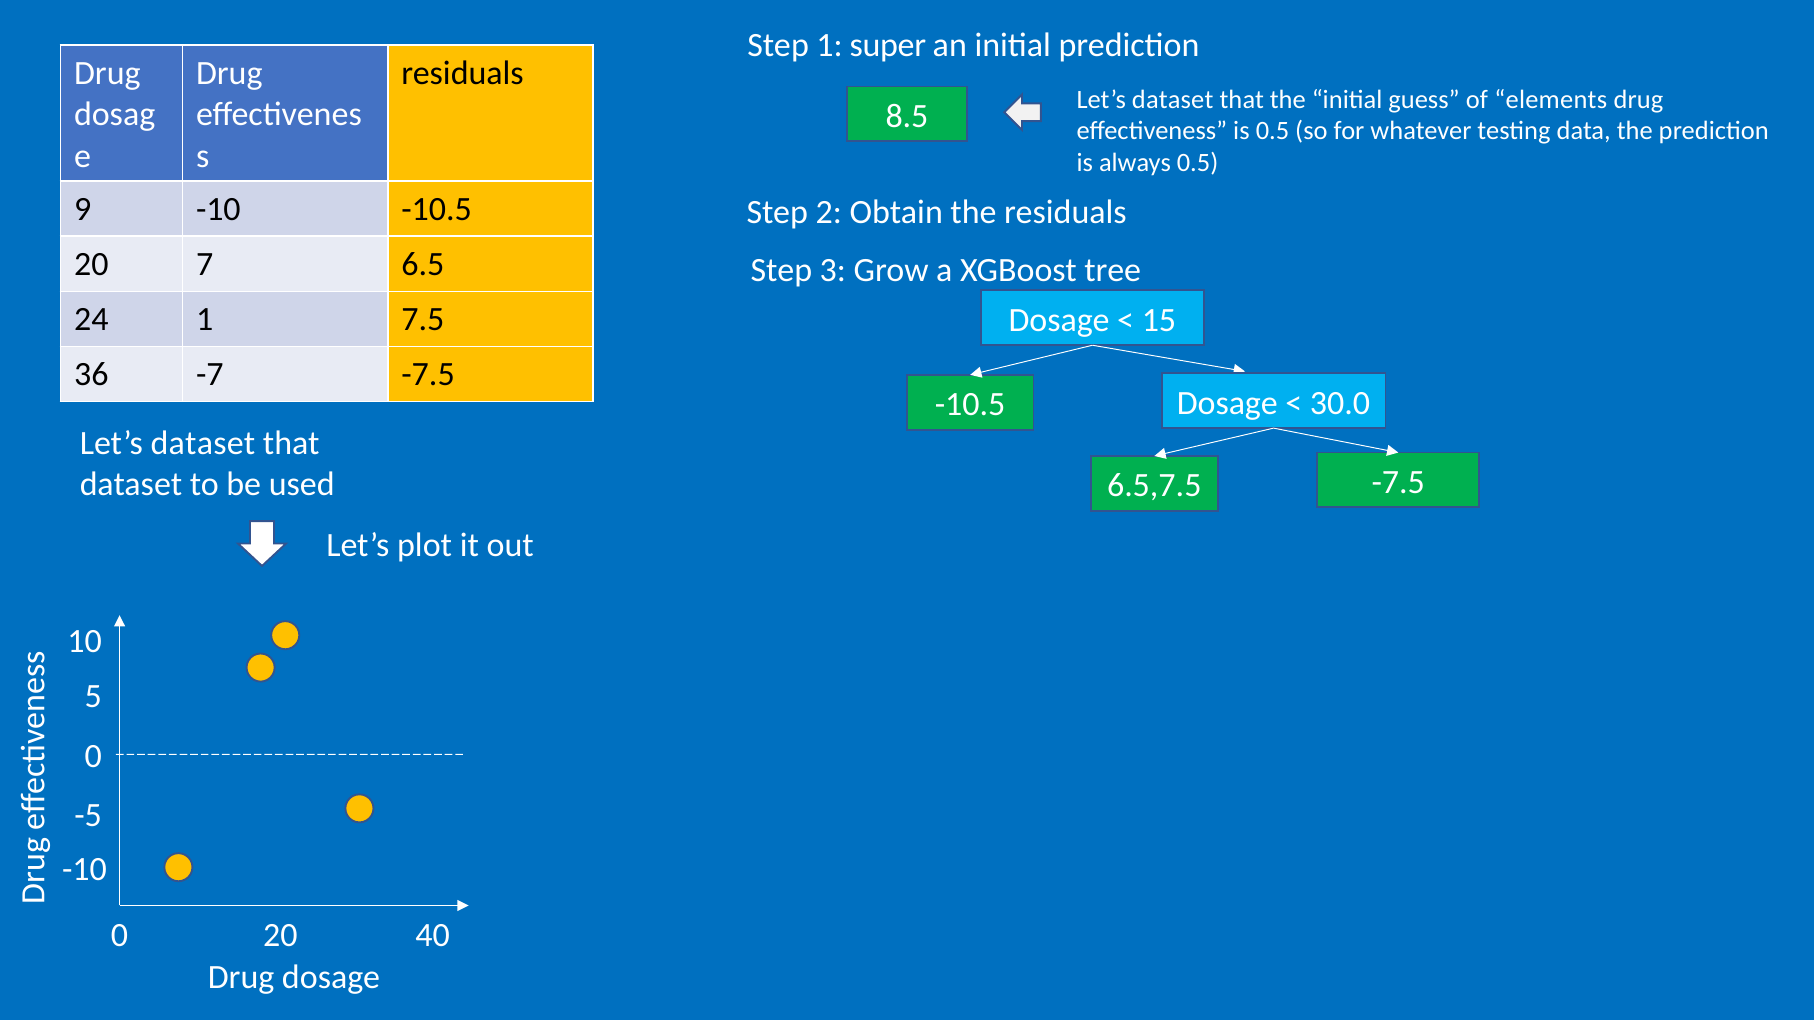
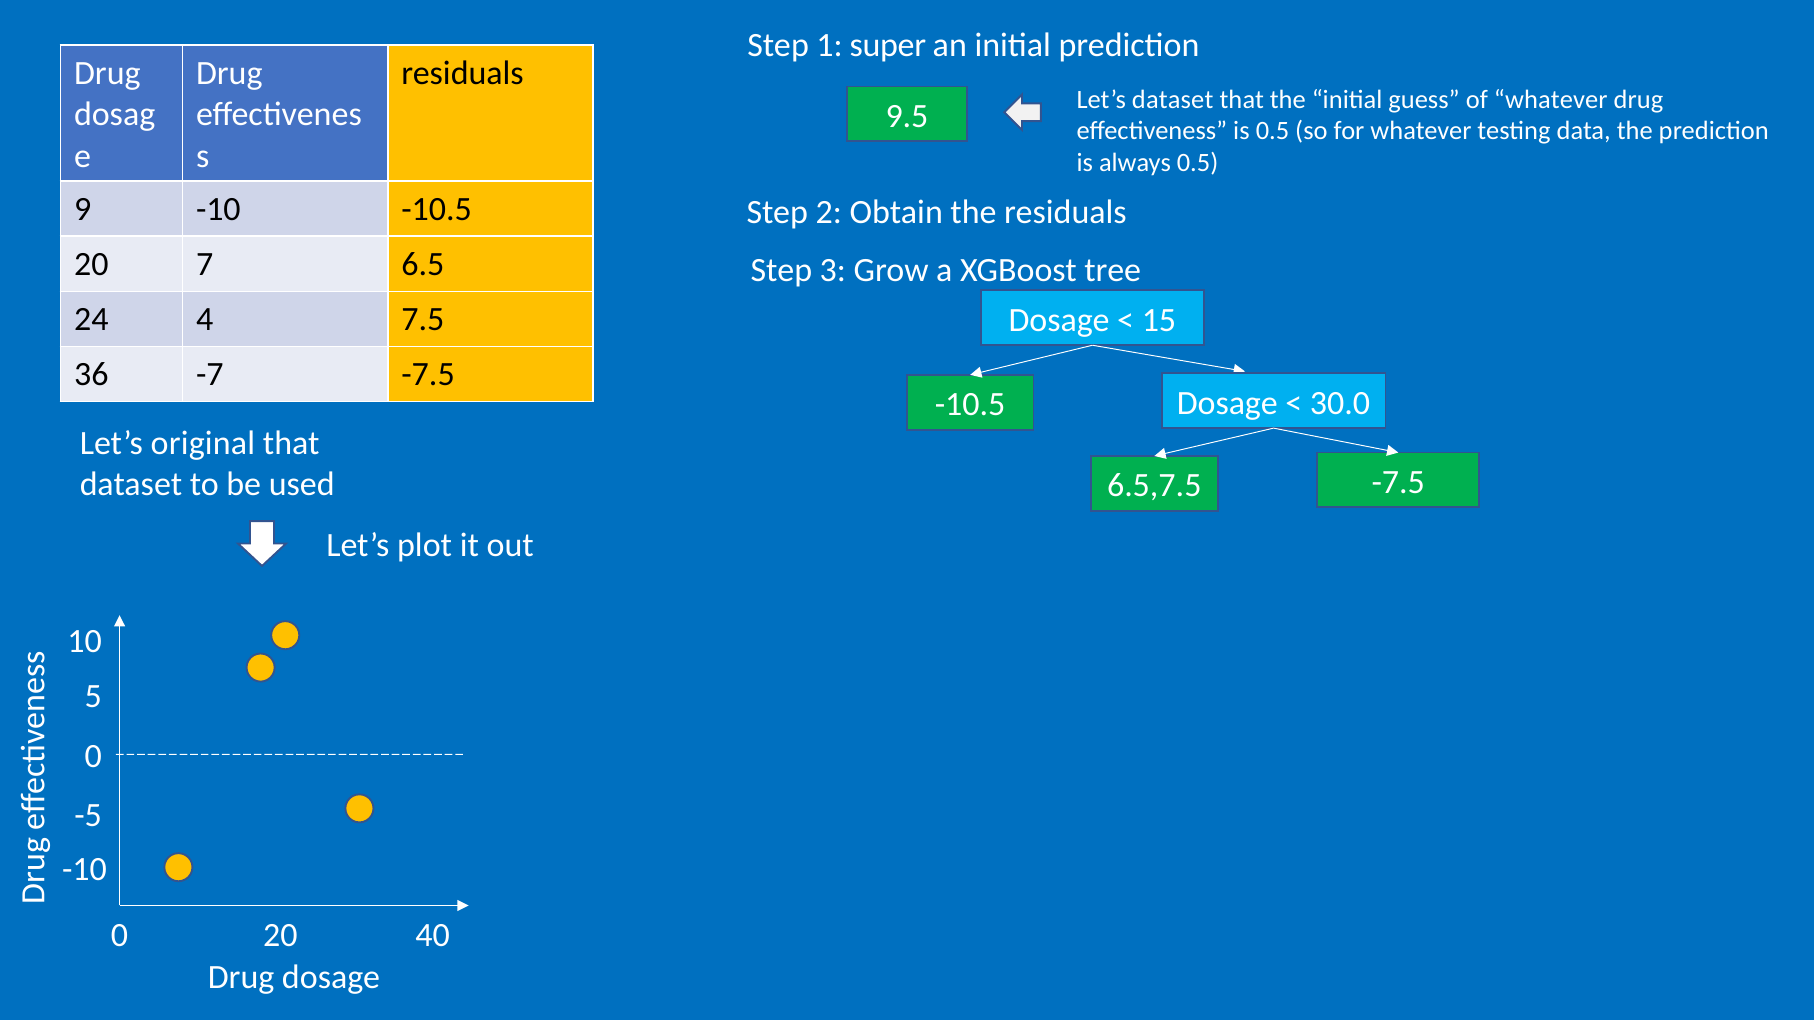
of elements: elements -> whatever (1551, 100)
8.5: 8.5 -> 9.5 (907, 116)
24 1: 1 -> 4 (205, 319)
dataset: dataset -> original (203, 443)
